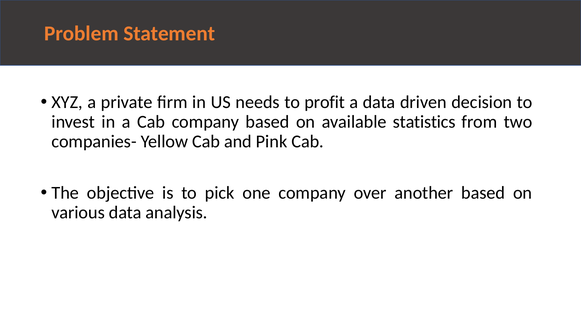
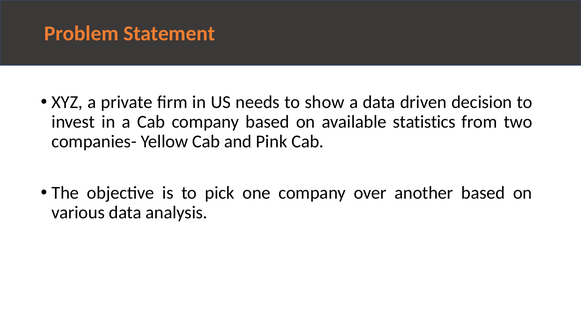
profit: profit -> show (325, 102)
